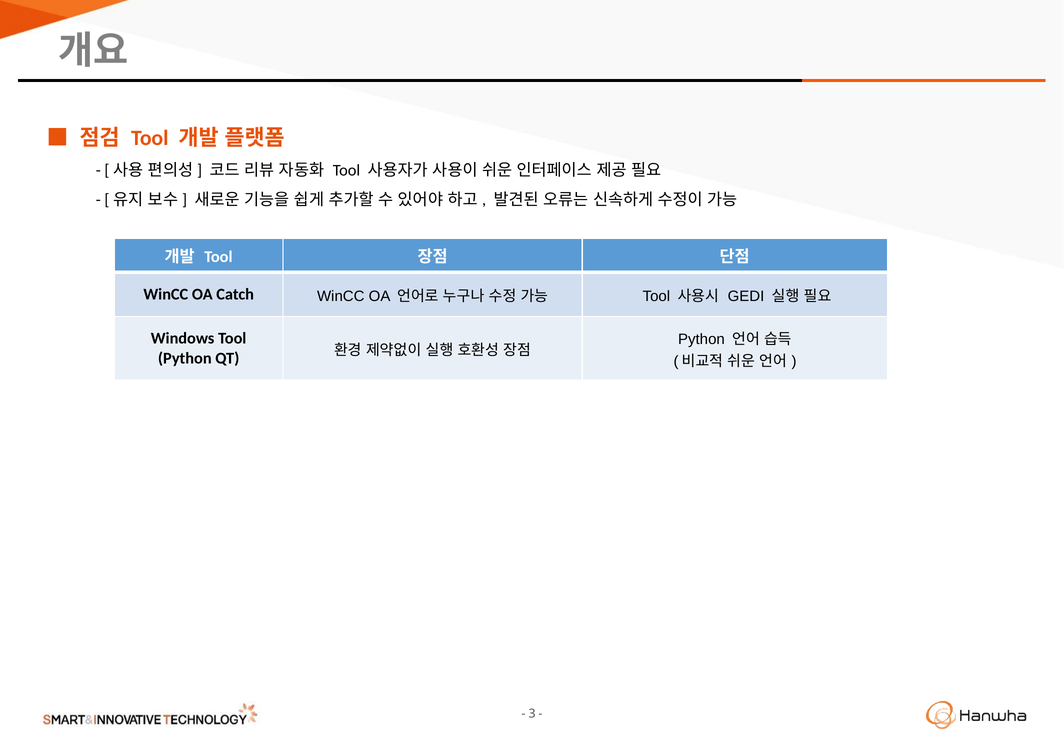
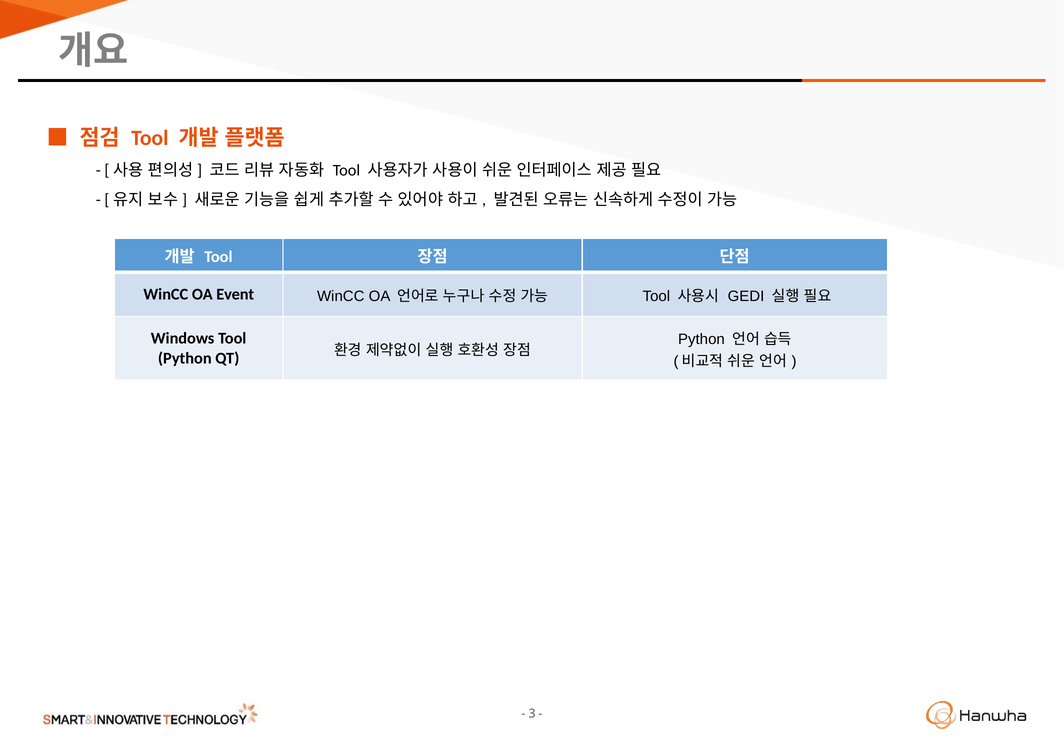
Catch: Catch -> Event (235, 294)
